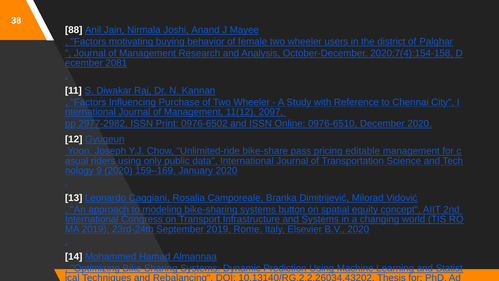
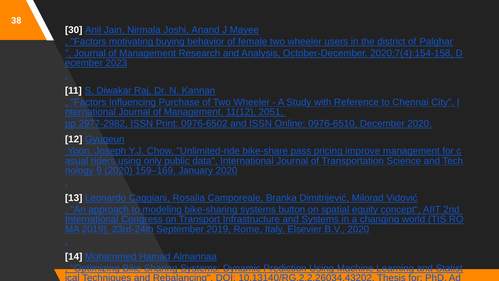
88: 88 -> 30 (74, 30)
2081: 2081 -> 2023 (116, 63)
2097: 2097 -> 2051 (271, 112)
editable: editable -> improve (363, 151)
